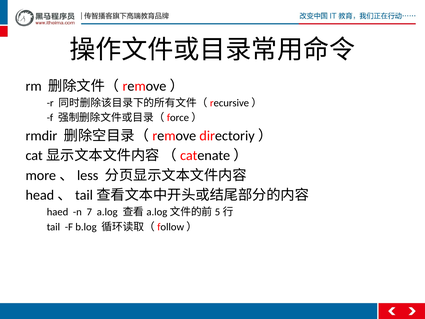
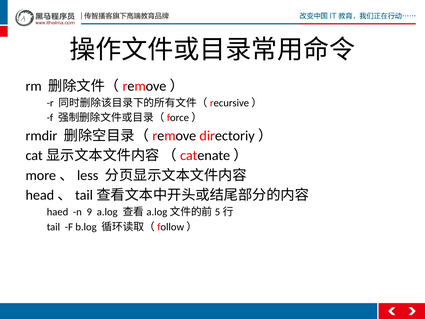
7: 7 -> 9 (89, 212)
